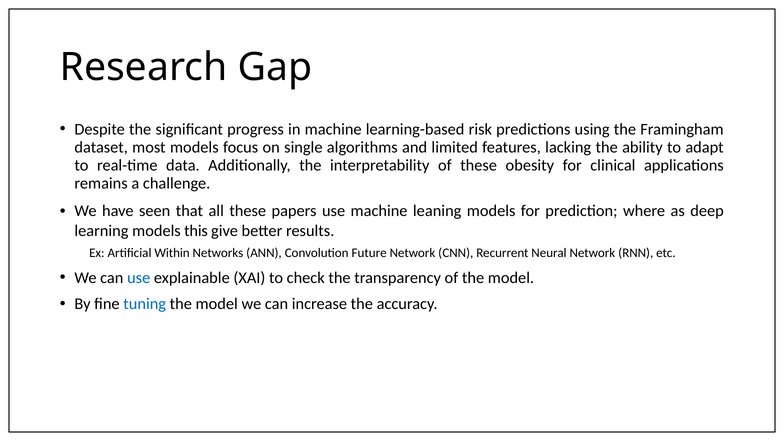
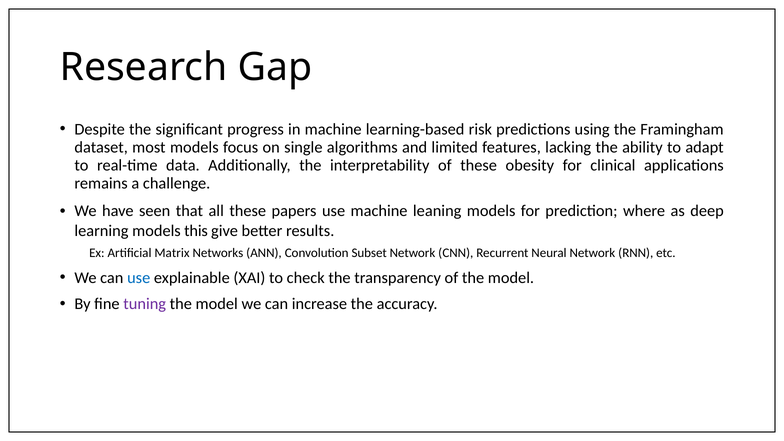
Within: Within -> Matrix (172, 253)
Future: Future -> Subset (369, 253)
tuning colour: blue -> purple (145, 304)
